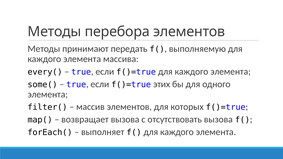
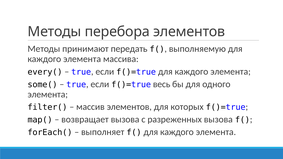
этих: этих -> весь (162, 84)
отсутствовать: отсутствовать -> разреженных (175, 120)
